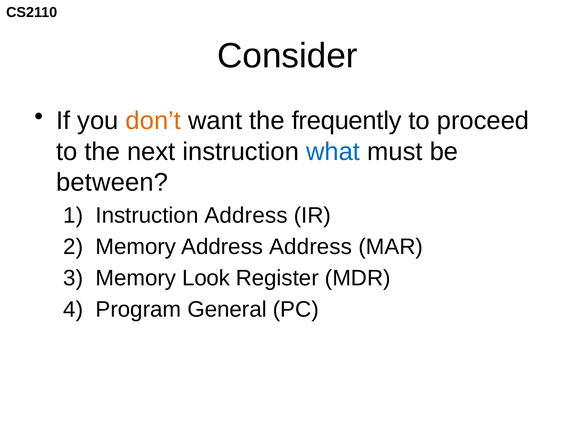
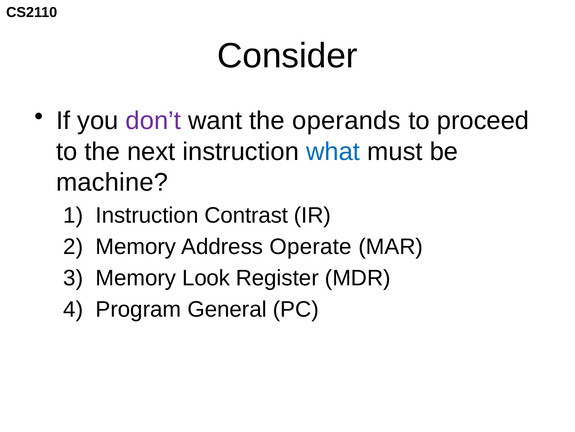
don’t colour: orange -> purple (153, 121)
frequently: frequently -> operands (346, 121)
between: between -> machine (112, 182)
Instruction Address: Address -> Contrast (246, 215)
Address Address: Address -> Operate (311, 246)
